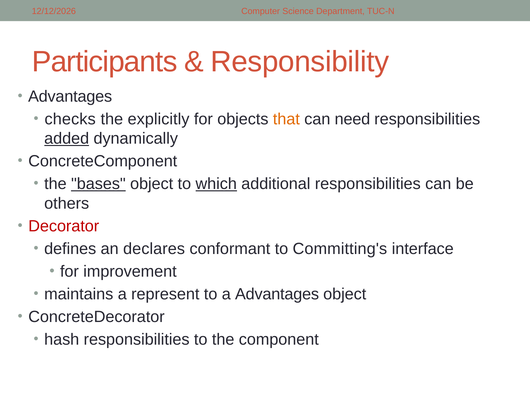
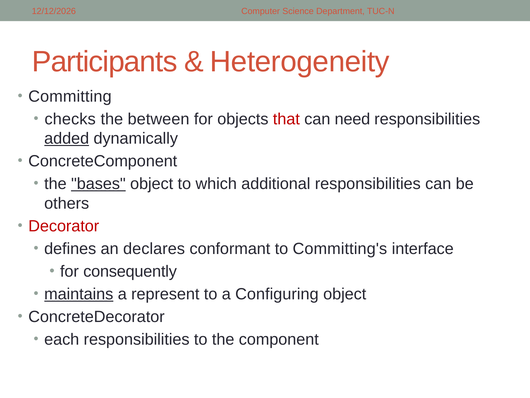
Responsibility: Responsibility -> Heterogeneity (300, 62)
Advantages: Advantages -> Committing (70, 96)
explicitly: explicitly -> between (159, 119)
that colour: orange -> red (286, 119)
which underline: present -> none (216, 184)
improvement: improvement -> consequently (130, 271)
maintains underline: none -> present (79, 294)
a Advantages: Advantages -> Configuring (277, 294)
hash: hash -> each (62, 339)
